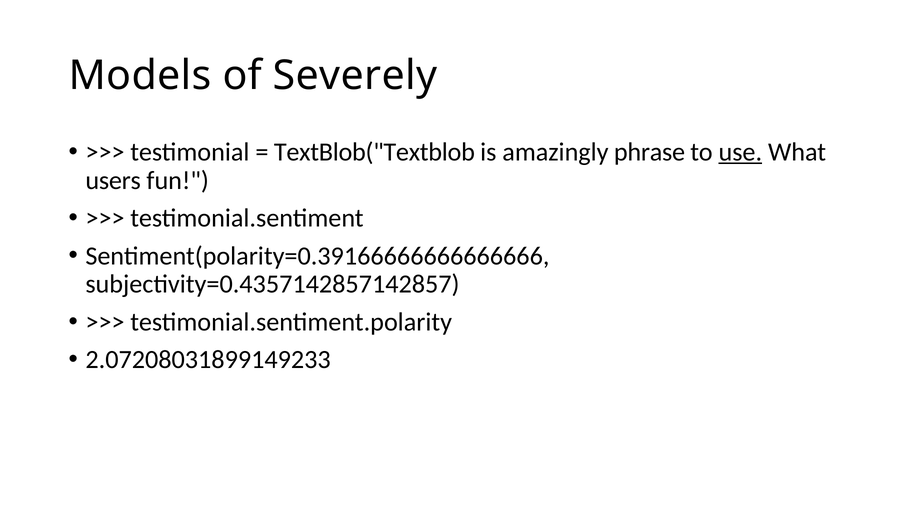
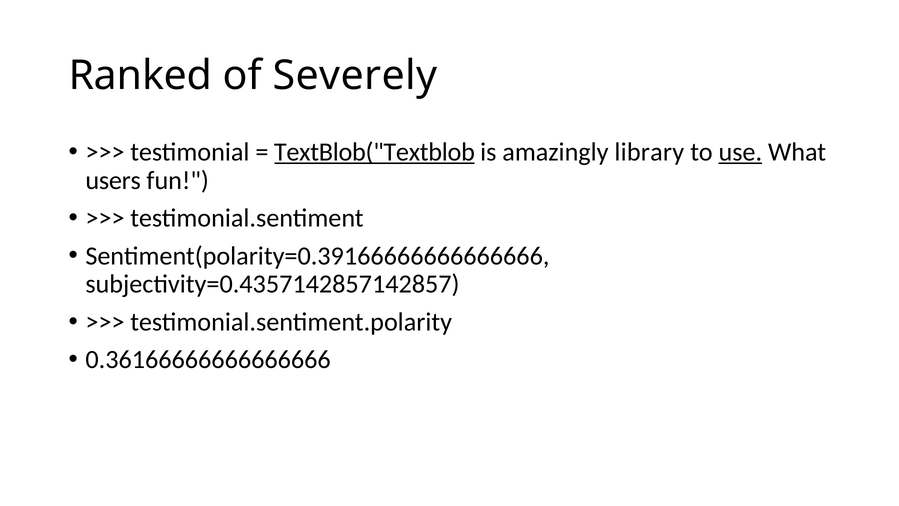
Models: Models -> Ranked (140, 76)
TextBlob("Textblob underline: none -> present (374, 152)
phrase: phrase -> library (649, 152)
2.07208031899149233: 2.07208031899149233 -> 0.36166666666666666 (208, 359)
